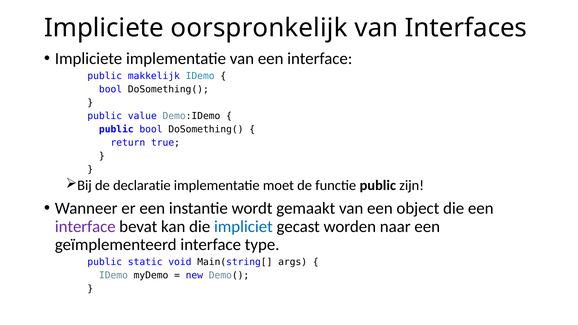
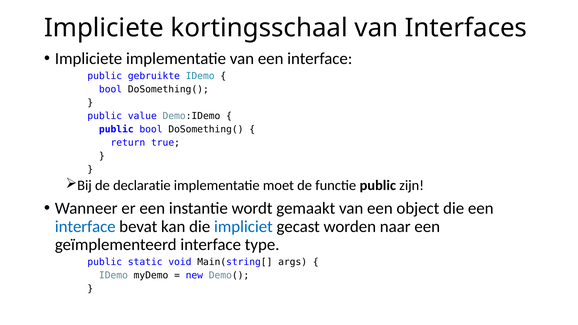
oorspronkelijk: oorspronkelijk -> kortingsschaal (259, 28)
makkelijk: makkelijk -> gebruikte (154, 76)
interface colour: purple -> blue (85, 227)
